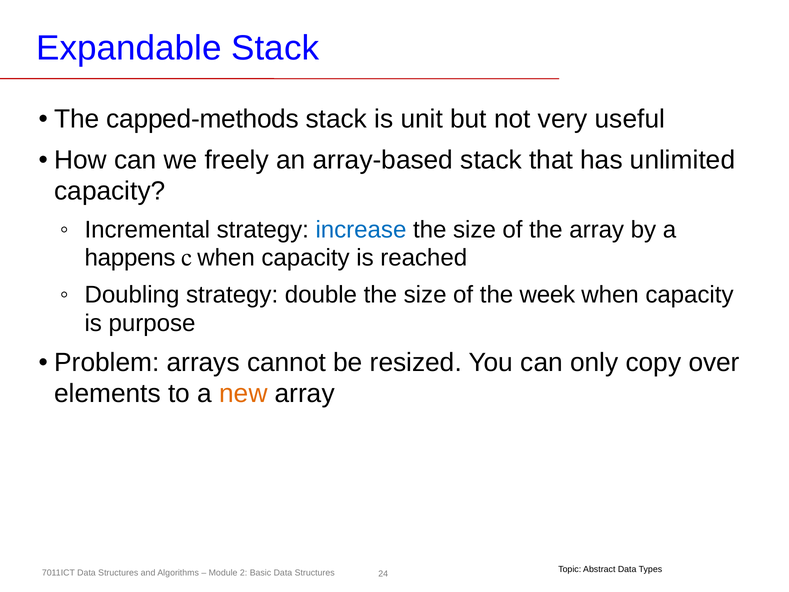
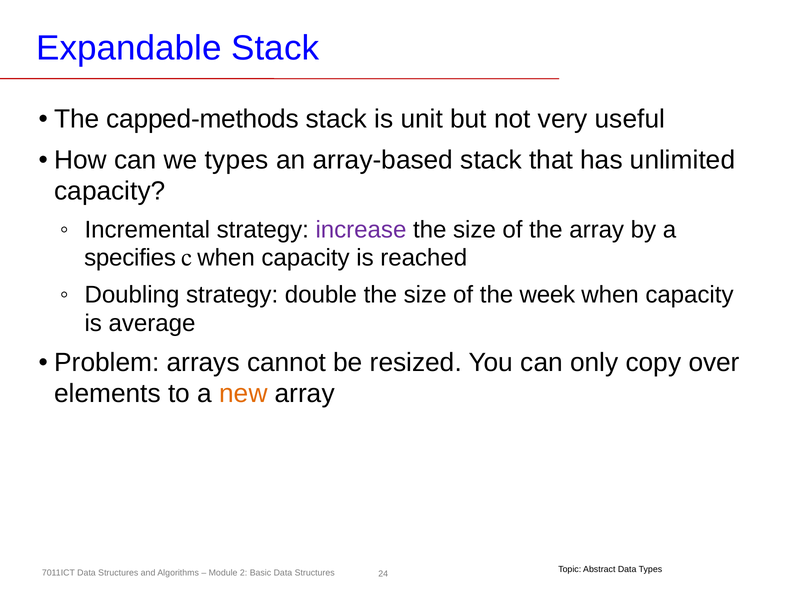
we freely: freely -> types (237, 160)
increase colour: blue -> purple (361, 229)
happens: happens -> specifies (130, 257)
purpose: purpose -> average (152, 323)
